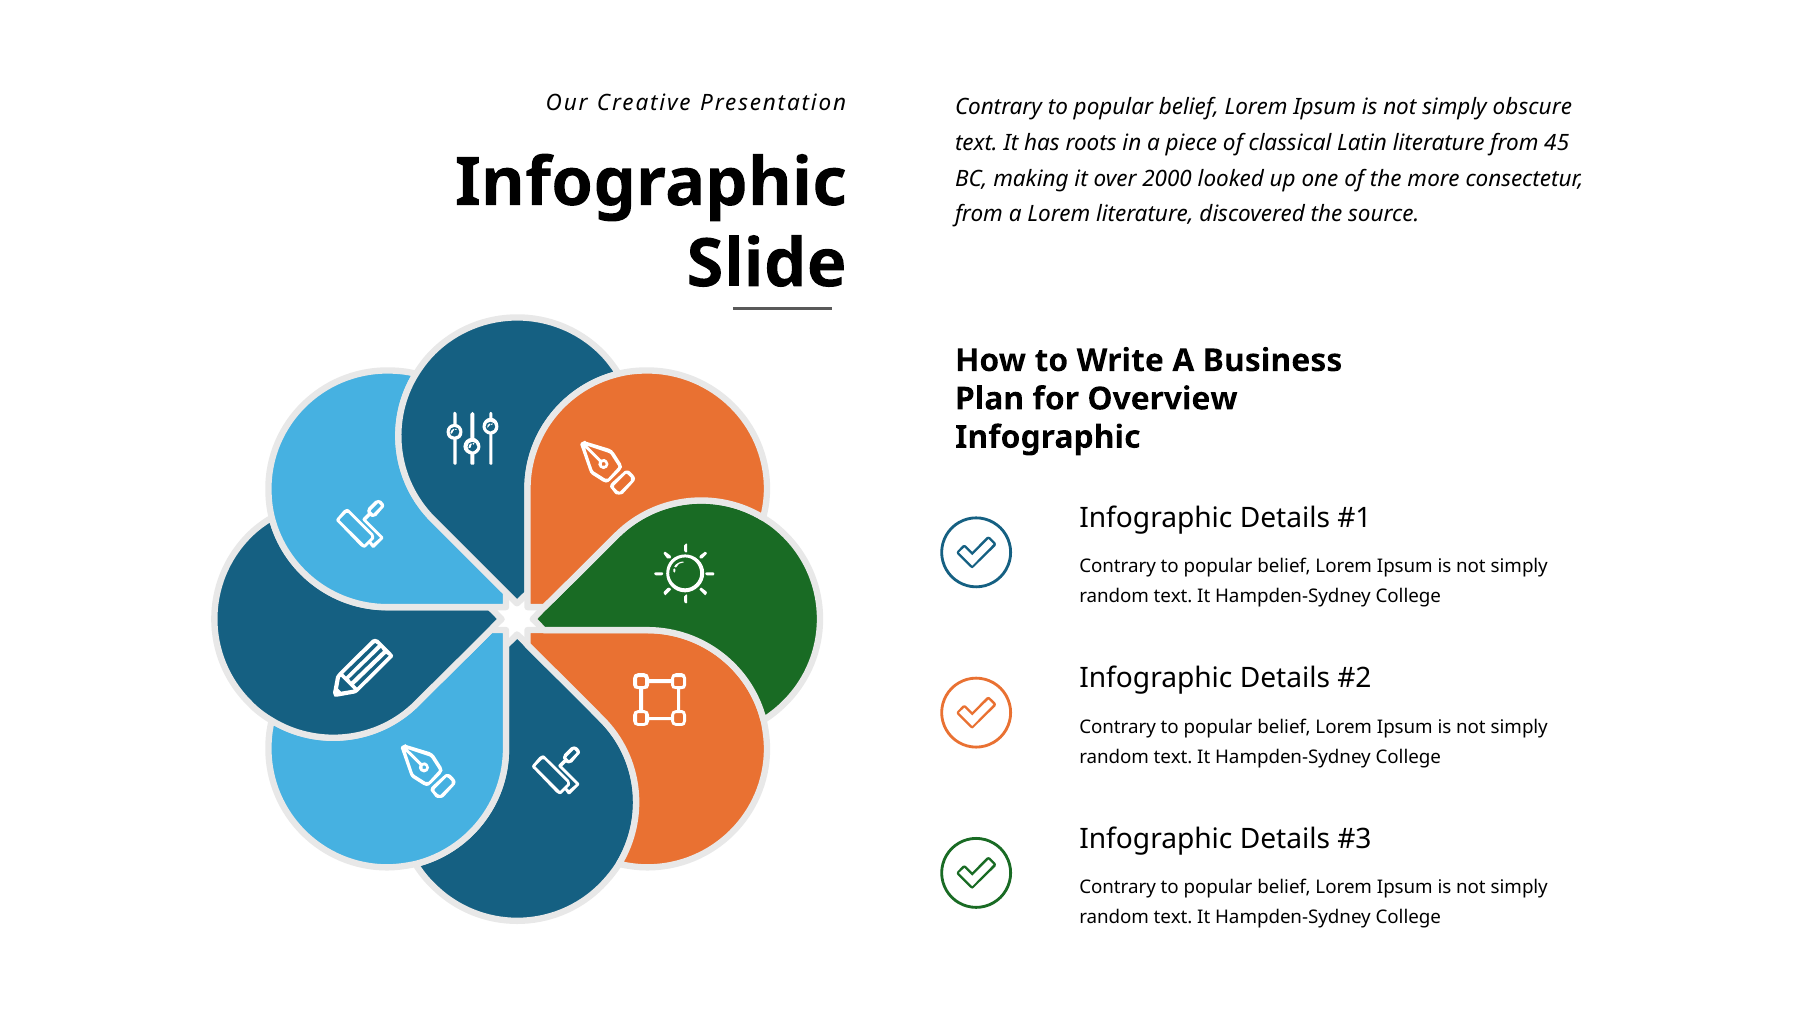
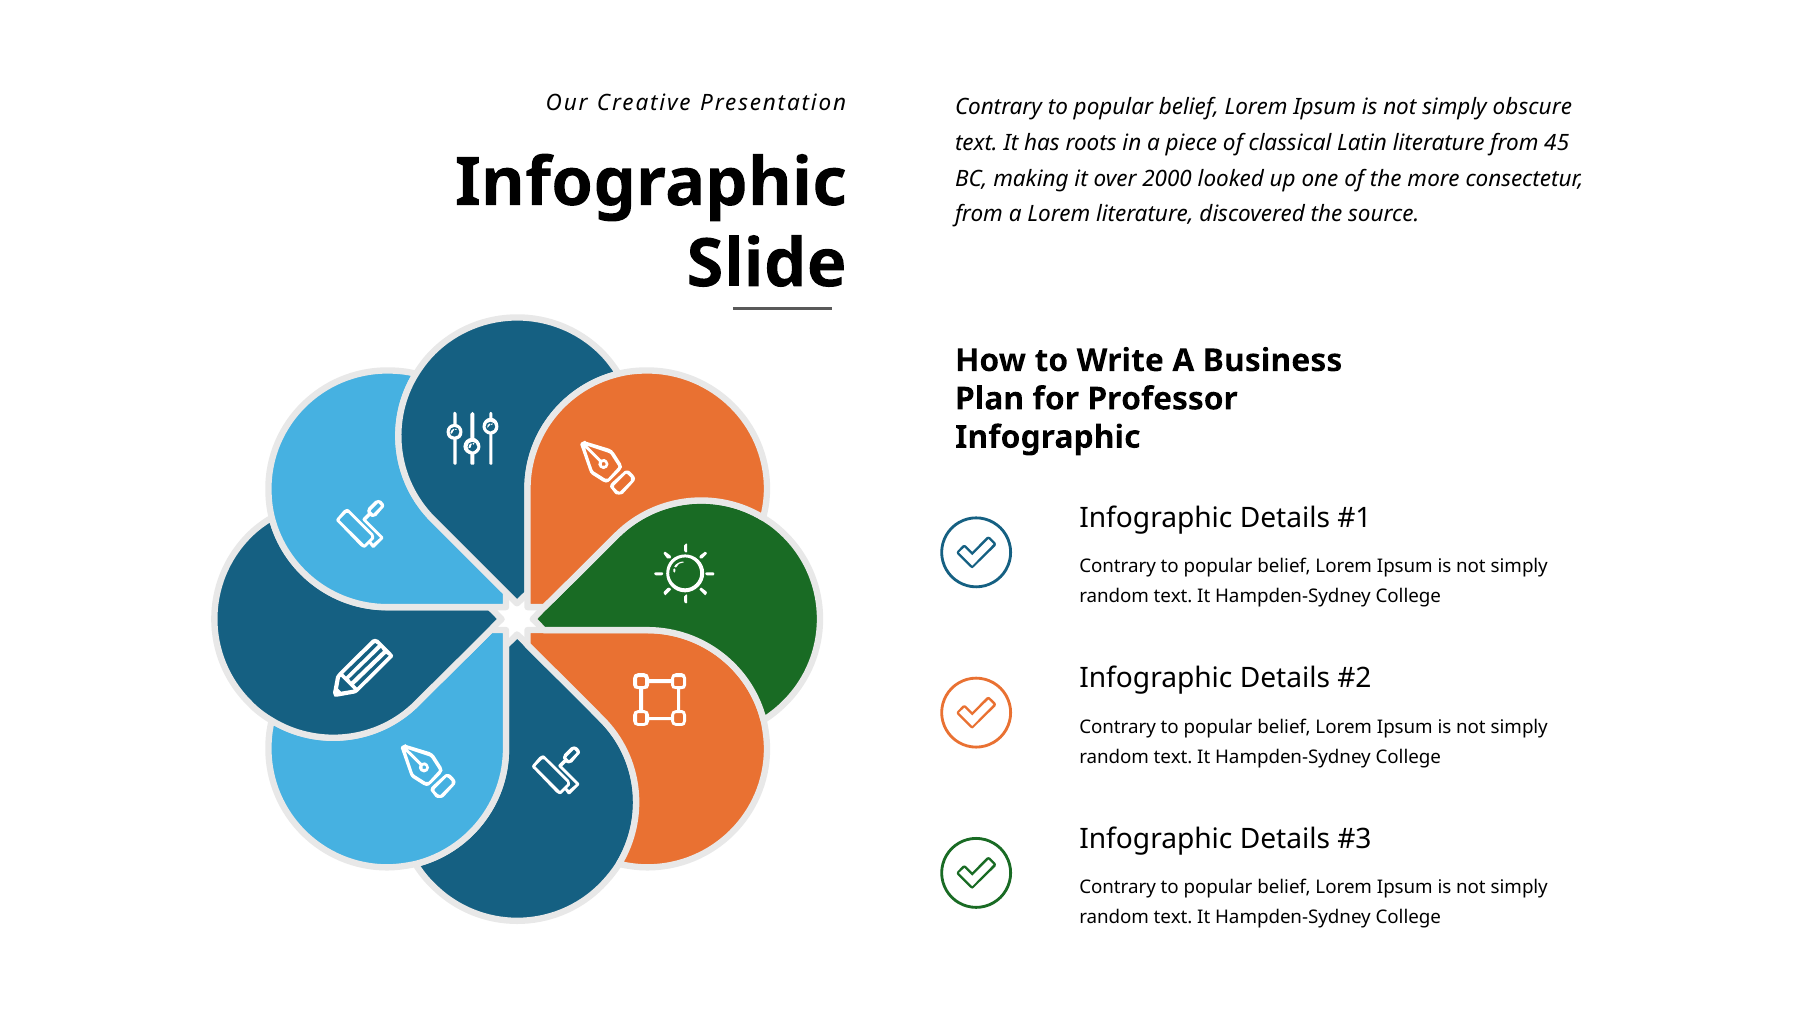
Overview: Overview -> Professor (1163, 399)
